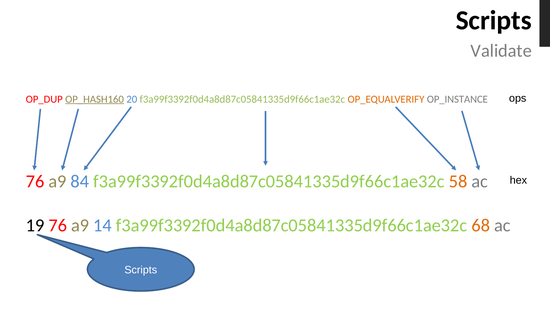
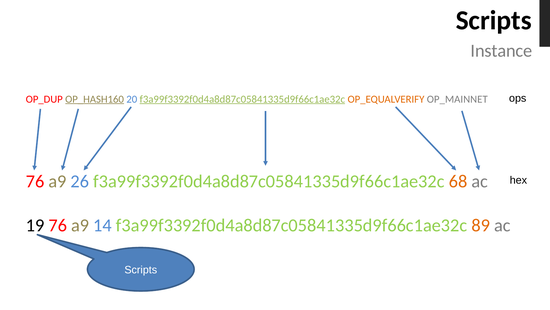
Validate: Validate -> Instance (501, 51)
f3a99f3392f0d4a8d87c05841335d9f66c1ae32c underline: none -> present (242, 99)
OP_INSTANCE: OP_INSTANCE -> OP_MAINNET (457, 99)
84: 84 -> 26 (80, 181)
58: 58 -> 68 (458, 181)
68: 68 -> 89 (481, 225)
